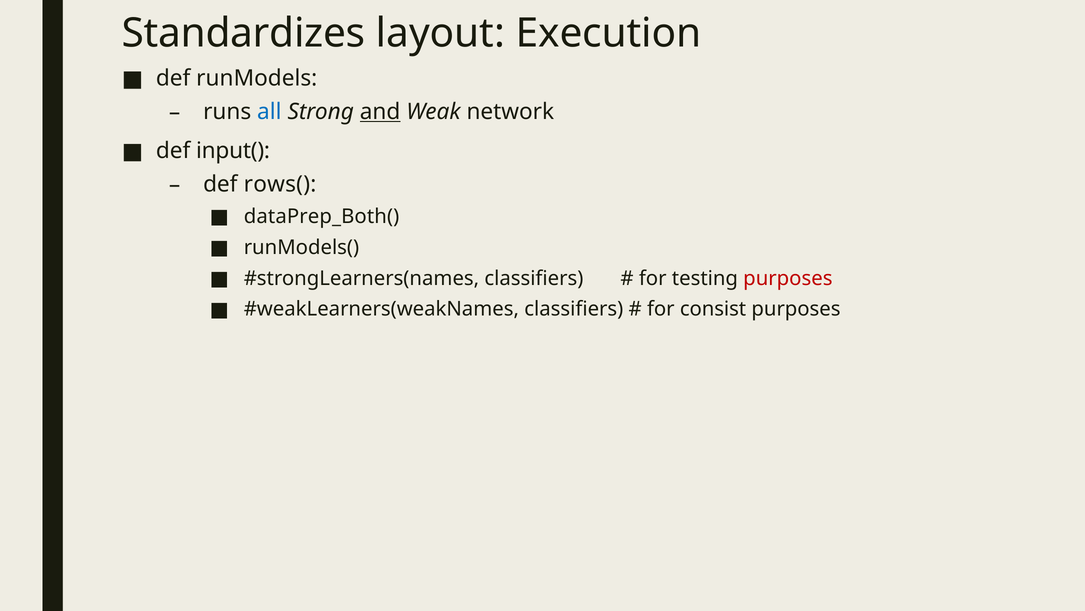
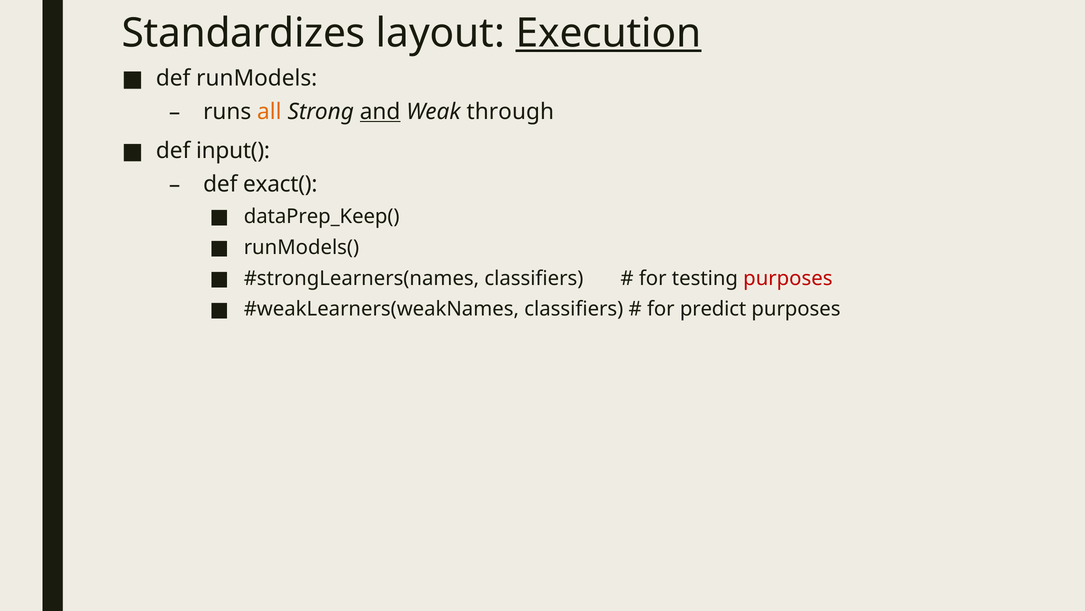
Execution underline: none -> present (609, 33)
all colour: blue -> orange (269, 112)
network: network -> through (510, 112)
rows(: rows( -> exact( (280, 184)
dataPrep_Both(: dataPrep_Both( -> dataPrep_Keep( (322, 216)
consist: consist -> predict (713, 309)
